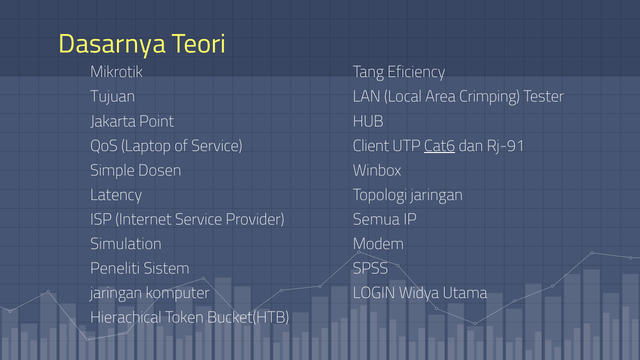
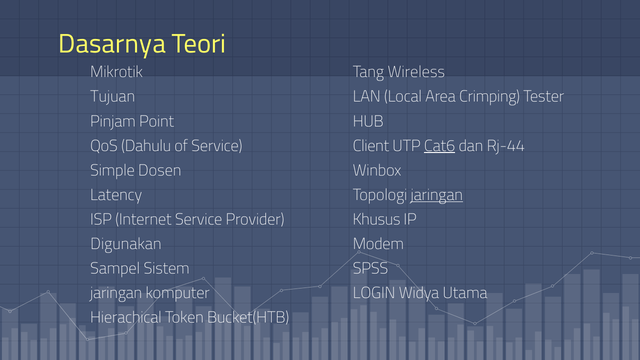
Eficiency: Eficiency -> Wireless (416, 72)
Jakarta: Jakarta -> Pinjam (113, 121)
Laptop: Laptop -> Dahulu (146, 146)
Rj-91: Rj-91 -> Rj-44 (506, 146)
jaringan underline: none -> present (437, 195)
Semua: Semua -> Khusus (377, 219)
Simulation: Simulation -> Digunakan (126, 244)
Peneliti: Peneliti -> Sampel (115, 268)
